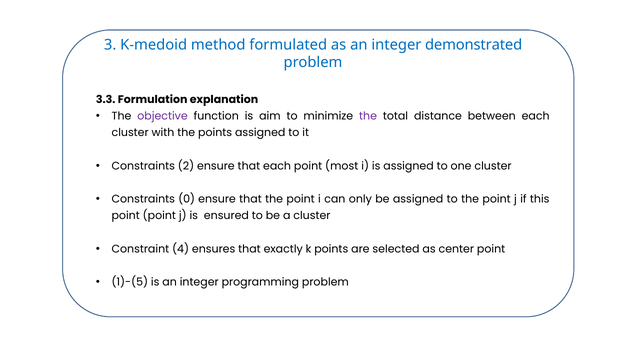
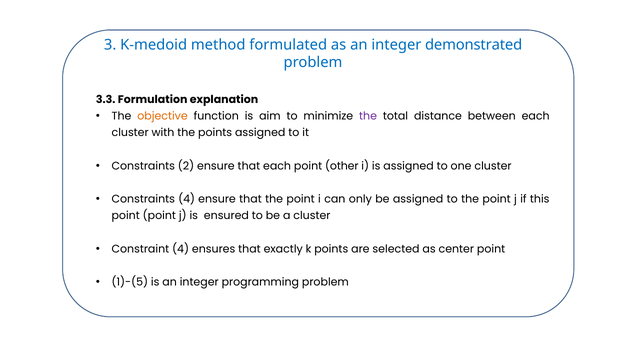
objective colour: purple -> orange (163, 116)
most: most -> other (342, 166)
Constraints 0: 0 -> 4 (187, 199)
